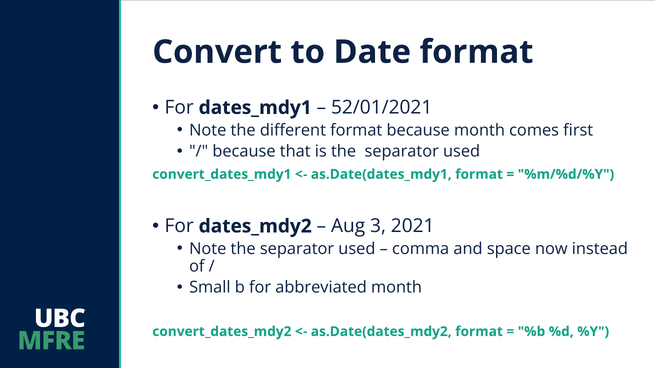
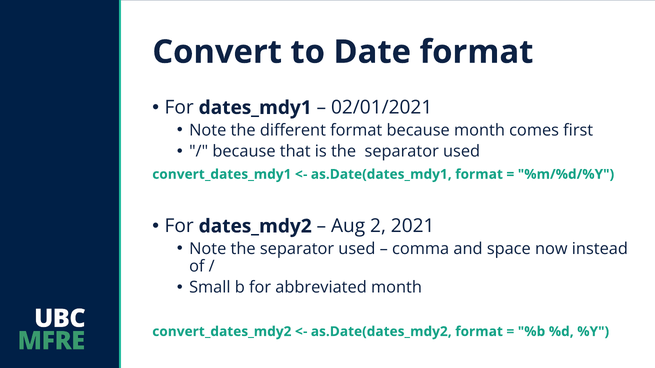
52/01/2021: 52/01/2021 -> 02/01/2021 (382, 108)
3: 3 -> 2 (378, 226)
